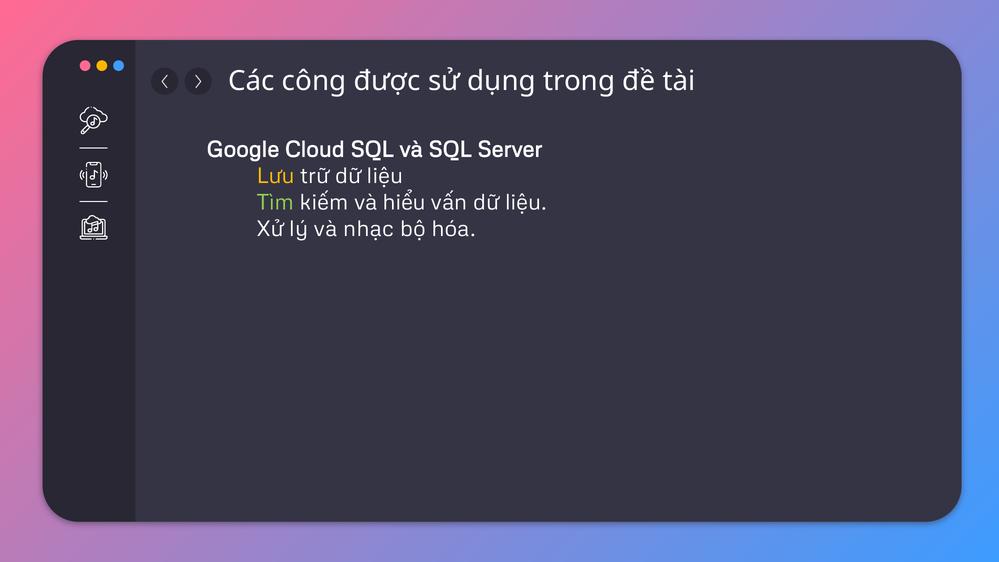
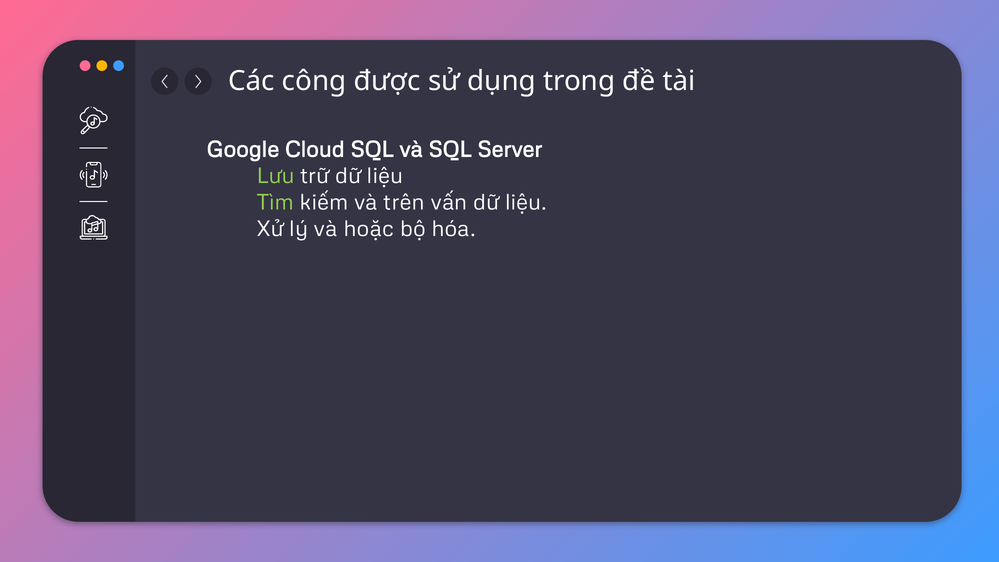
Lưu colour: yellow -> light green (276, 176)
hiểu: hiểu -> trên (404, 203)
nhạc: nhạc -> hoặc (369, 229)
